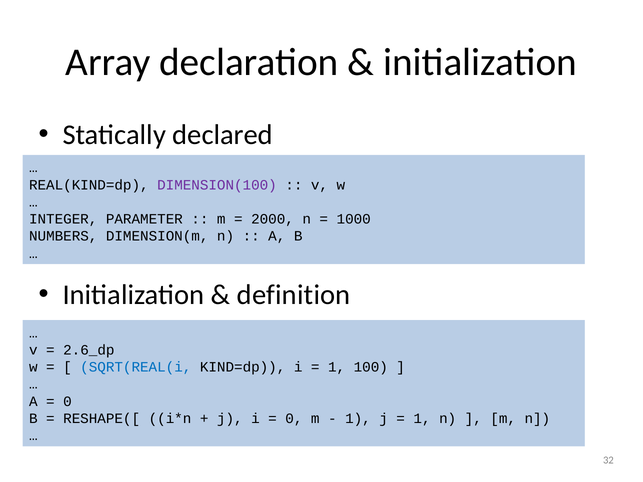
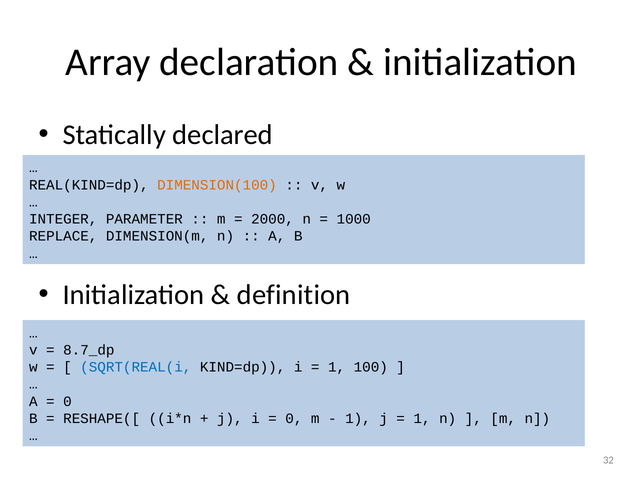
DIMENSION(100 colour: purple -> orange (217, 185)
NUMBERS: NUMBERS -> REPLACE (63, 236)
2.6_dp: 2.6_dp -> 8.7_dp (89, 350)
